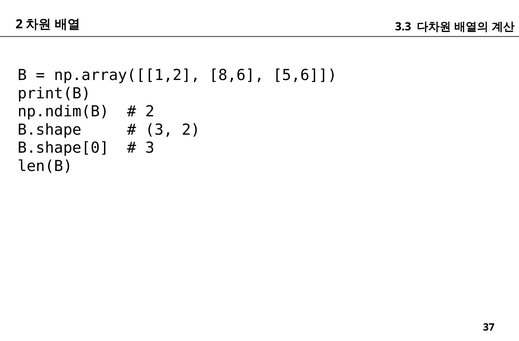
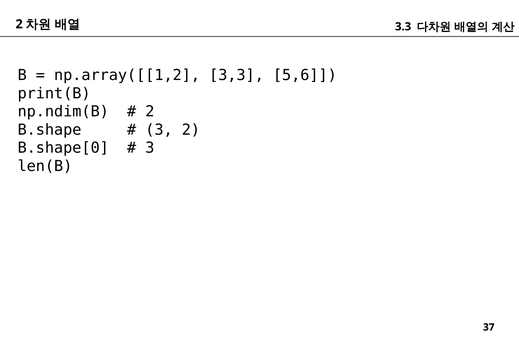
8,6: 8,6 -> 3,3 (236, 75)
